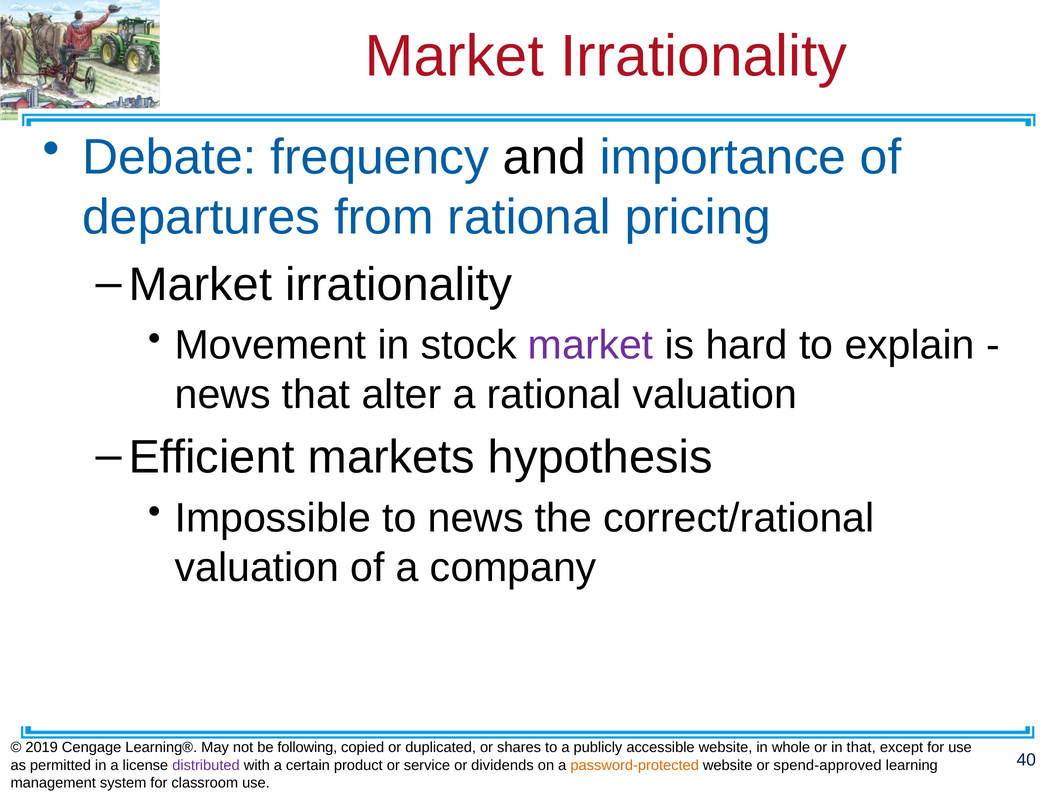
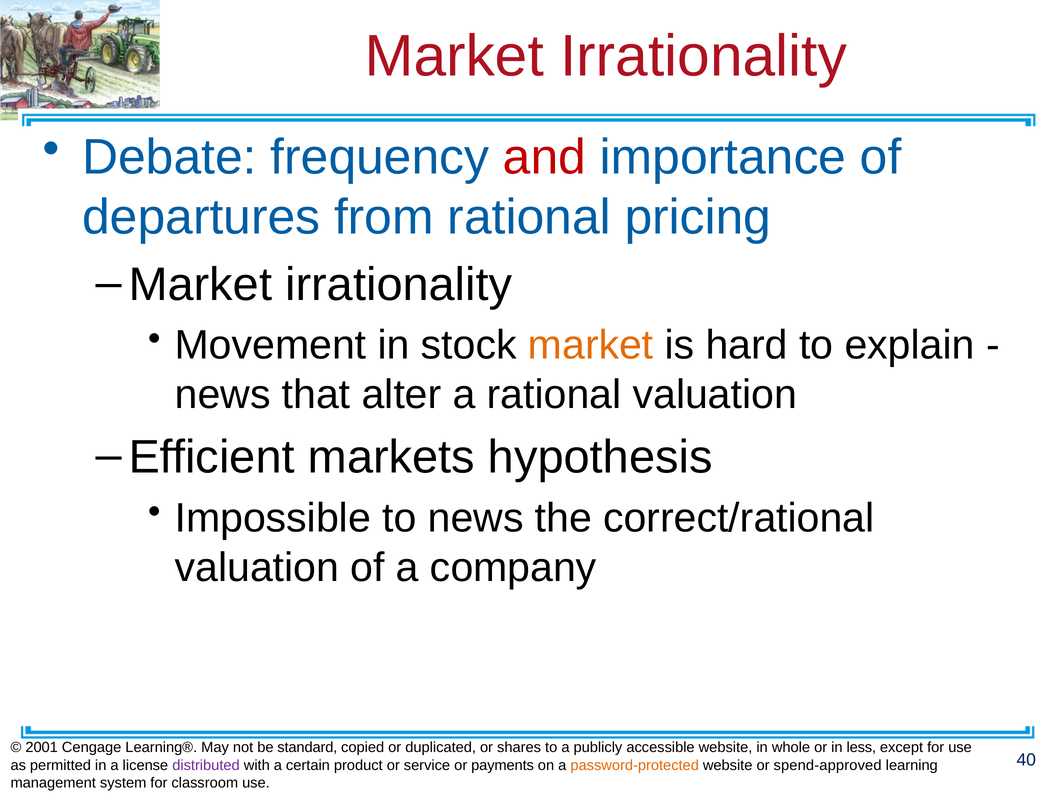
and colour: black -> red (545, 157)
market colour: purple -> orange (591, 345)
2019: 2019 -> 2001 (42, 747)
following: following -> standard (307, 747)
in that: that -> less (861, 747)
dividends: dividends -> payments (503, 765)
